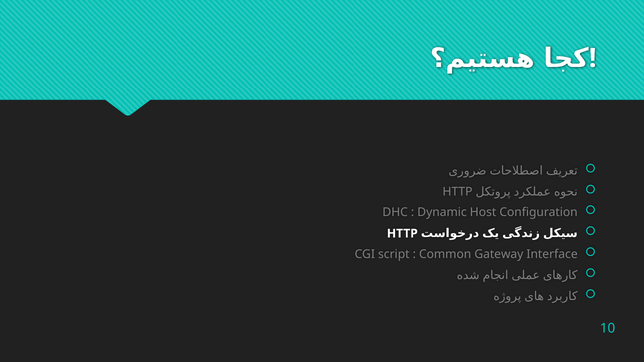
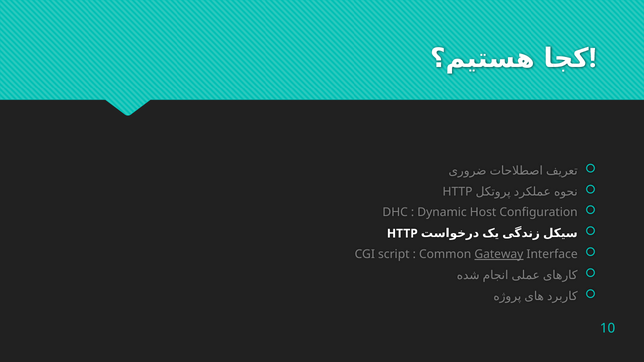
Gateway underline: none -> present (499, 254)
